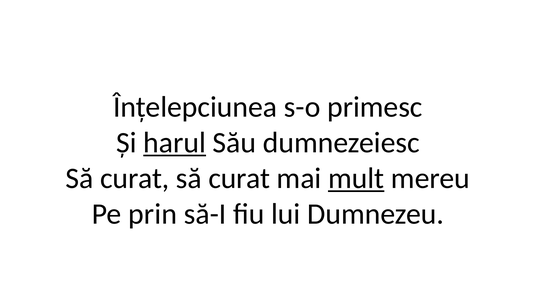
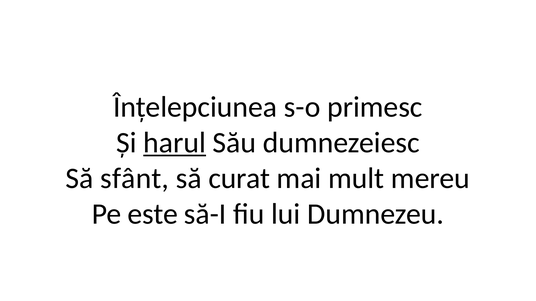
curat: curat -> sfânt (135, 179)
mult underline: present -> none (356, 179)
prin: prin -> este (153, 214)
